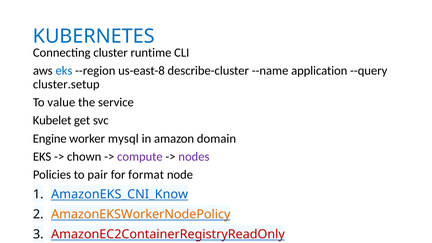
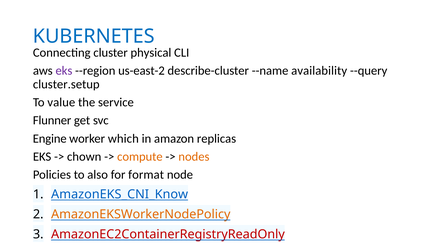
runtime: runtime -> physical (151, 53)
eks colour: blue -> purple (64, 71)
us-east-8: us-east-8 -> us-east-2 (141, 71)
application: application -> availability (319, 71)
Kubelet: Kubelet -> Flunner (52, 120)
mysql: mysql -> which (123, 139)
domain: domain -> replicas (217, 139)
compute colour: purple -> orange (140, 157)
nodes colour: purple -> orange (194, 157)
pair: pair -> also (98, 175)
